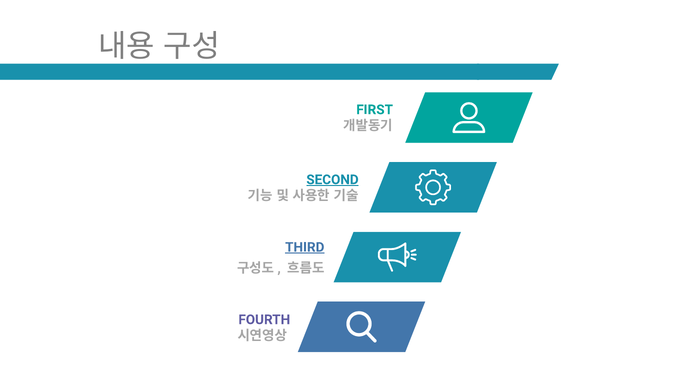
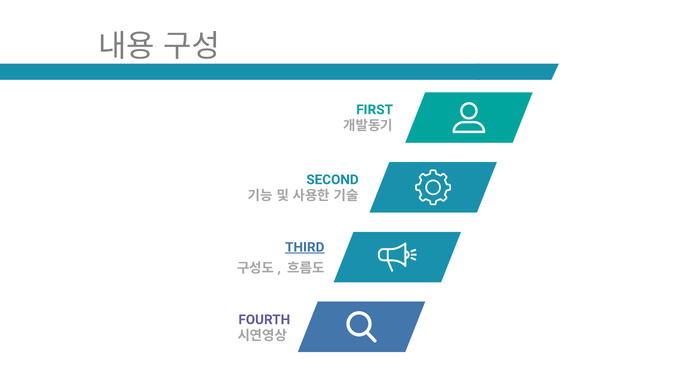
SECOND underline: present -> none (332, 180)
